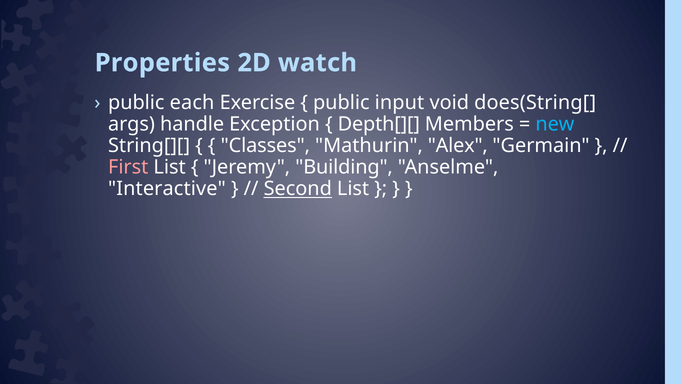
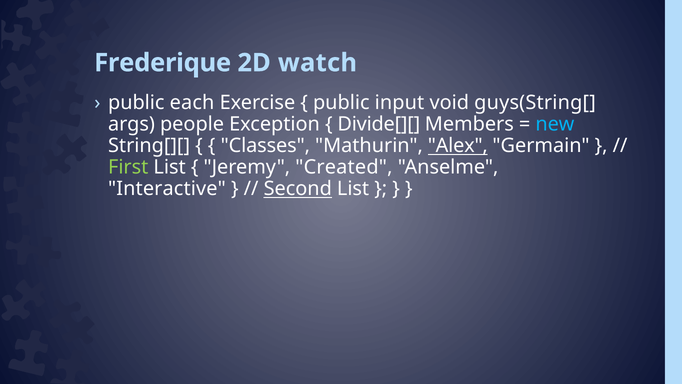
Properties: Properties -> Frederique (163, 63)
does(String[: does(String[ -> guys(String[ (535, 103)
handle: handle -> people (192, 124)
Depth[][: Depth[][ -> Divide[][ (379, 124)
Alex underline: none -> present (458, 146)
First colour: pink -> light green (128, 167)
Building: Building -> Created (344, 167)
